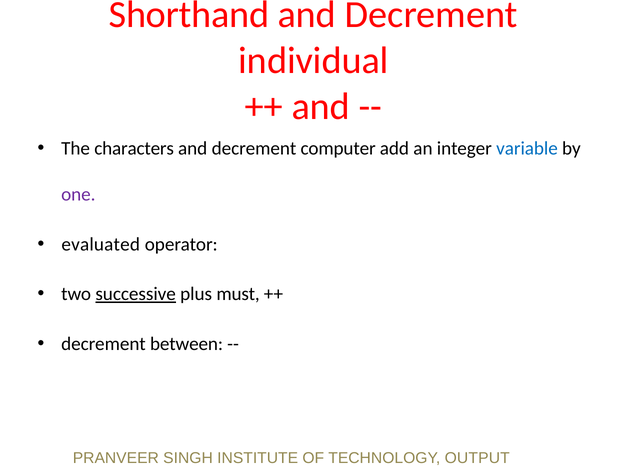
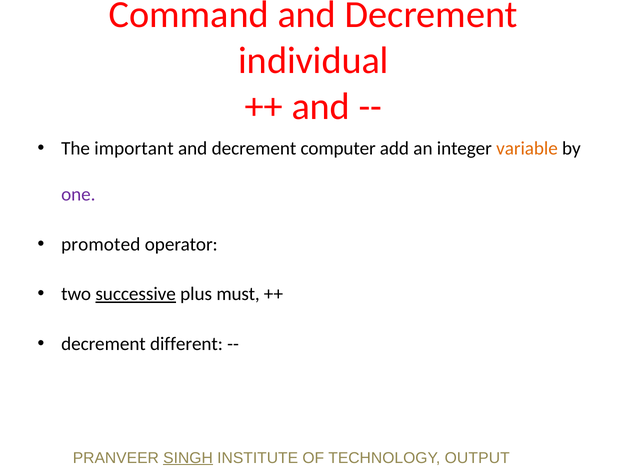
Shorthand: Shorthand -> Command (189, 15)
characters: characters -> important (134, 149)
variable colour: blue -> orange (527, 149)
evaluated: evaluated -> promoted (101, 244)
between: between -> different (186, 344)
SINGH underline: none -> present (188, 458)
